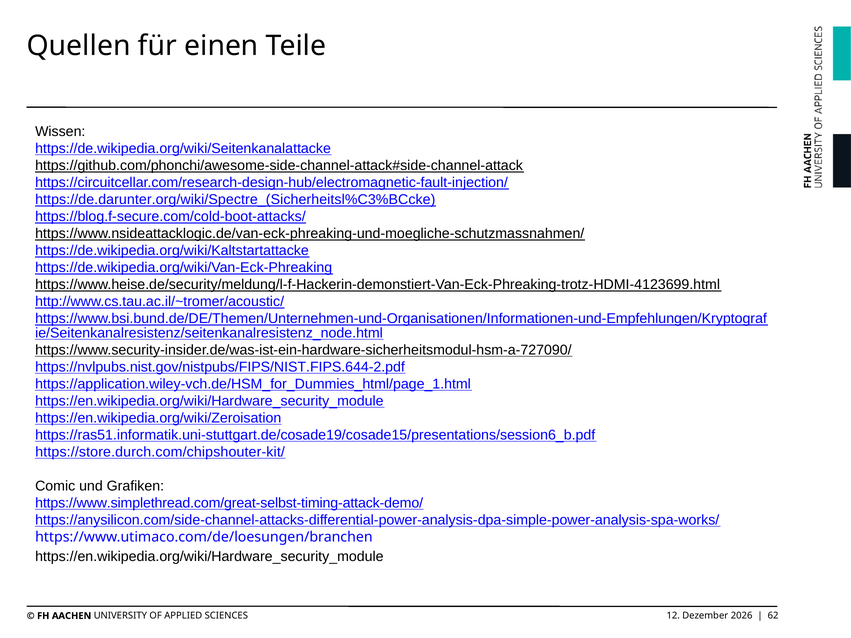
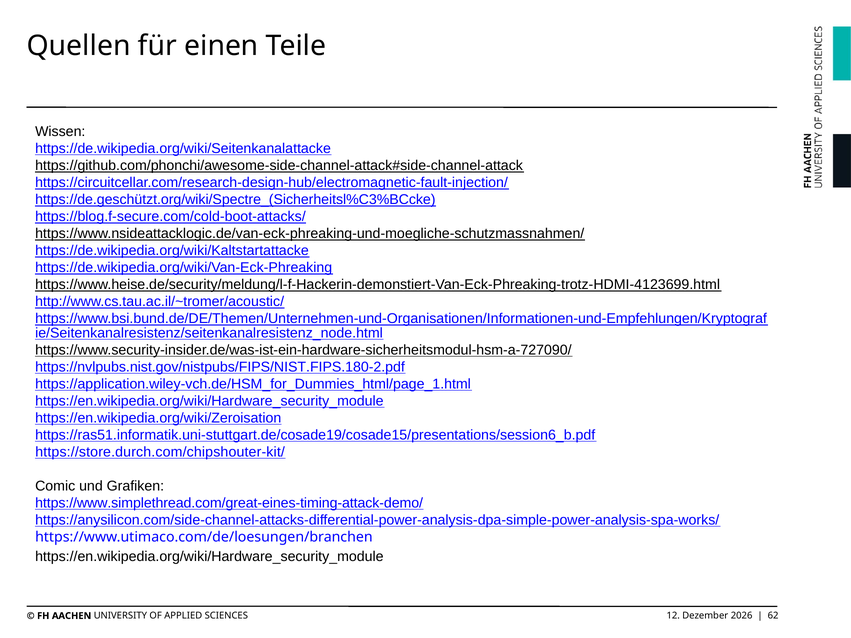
https://de.darunter.org/wiki/Spectre_(Sicherheitsl%C3%BCcke: https://de.darunter.org/wiki/Spectre_(Sicherheitsl%C3%BCcke -> https://de.geschützt.org/wiki/Spectre_(Sicherheitsl%C3%BCcke (235, 200)
https://nvlpubs.nist.gov/nistpubs/FIPS/NIST.FIPS.644-2.pdf: https://nvlpubs.nist.gov/nistpubs/FIPS/NIST.FIPS.644-2.pdf -> https://nvlpubs.nist.gov/nistpubs/FIPS/NIST.FIPS.180-2.pdf (220, 367)
https://www.simplethread.com/great-selbst-timing-attack-demo/: https://www.simplethread.com/great-selbst-timing-attack-demo/ -> https://www.simplethread.com/great-eines-timing-attack-demo/ (229, 503)
